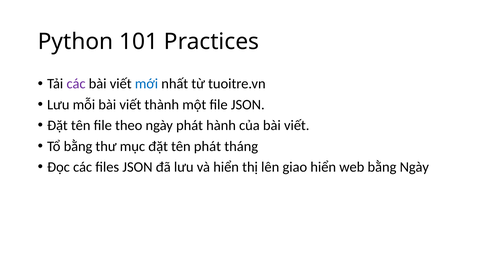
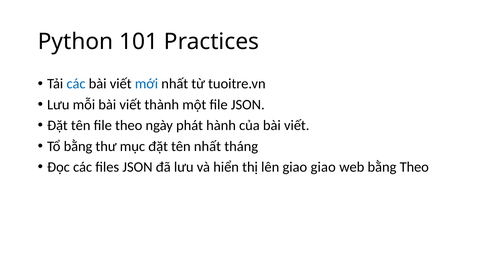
các colour: purple -> blue (76, 84)
tên phát: phát -> nhất (207, 146)
giao hiển: hiển -> giao (323, 167)
bằng Ngày: Ngày -> Theo (414, 167)
